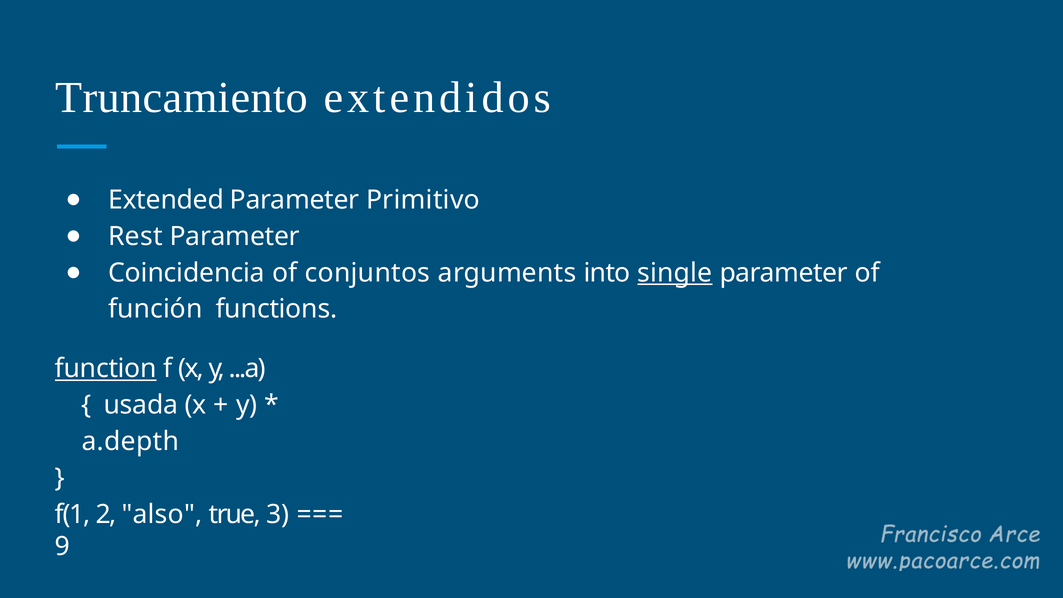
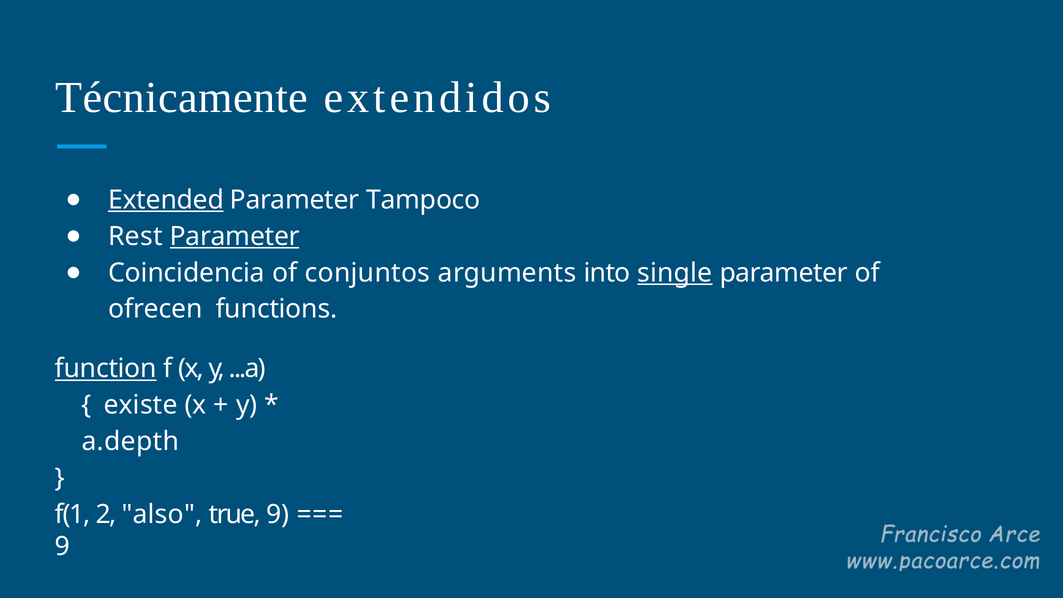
Truncamiento: Truncamiento -> Técnicamente (182, 98)
Extended underline: none -> present (166, 200)
Primitivo: Primitivo -> Tampoco (423, 200)
Parameter underline: none -> present (235, 236)
función: función -> ofrecen (155, 309)
usada: usada -> existe (141, 405)
true 3: 3 -> 9 (278, 514)
